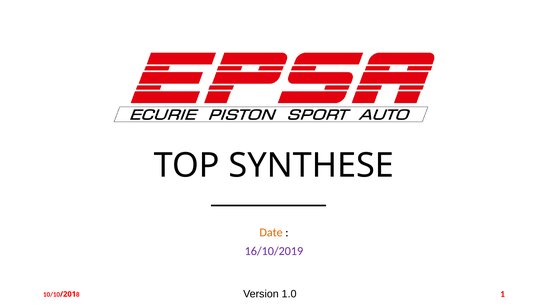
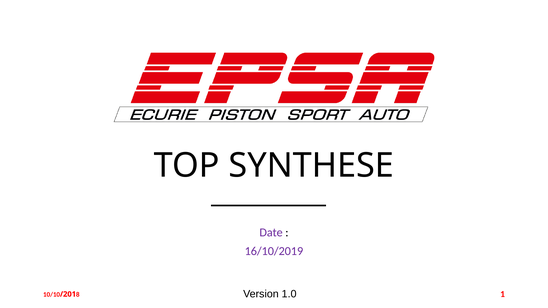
Date colour: orange -> purple (271, 233)
